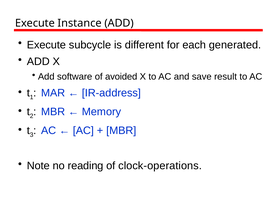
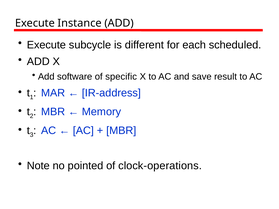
generated: generated -> scheduled (235, 45)
avoided: avoided -> specific (121, 77)
reading: reading -> pointed (86, 166)
